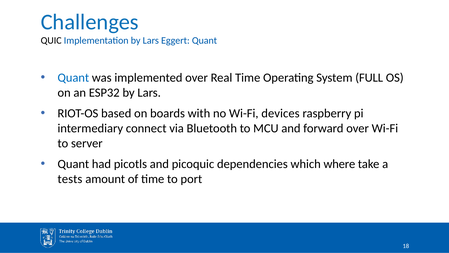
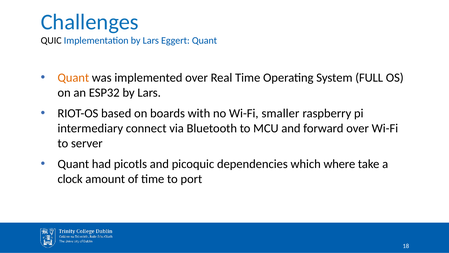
Quant colour: blue -> orange (73, 78)
devices: devices -> smaller (280, 113)
tests: tests -> clock (70, 179)
